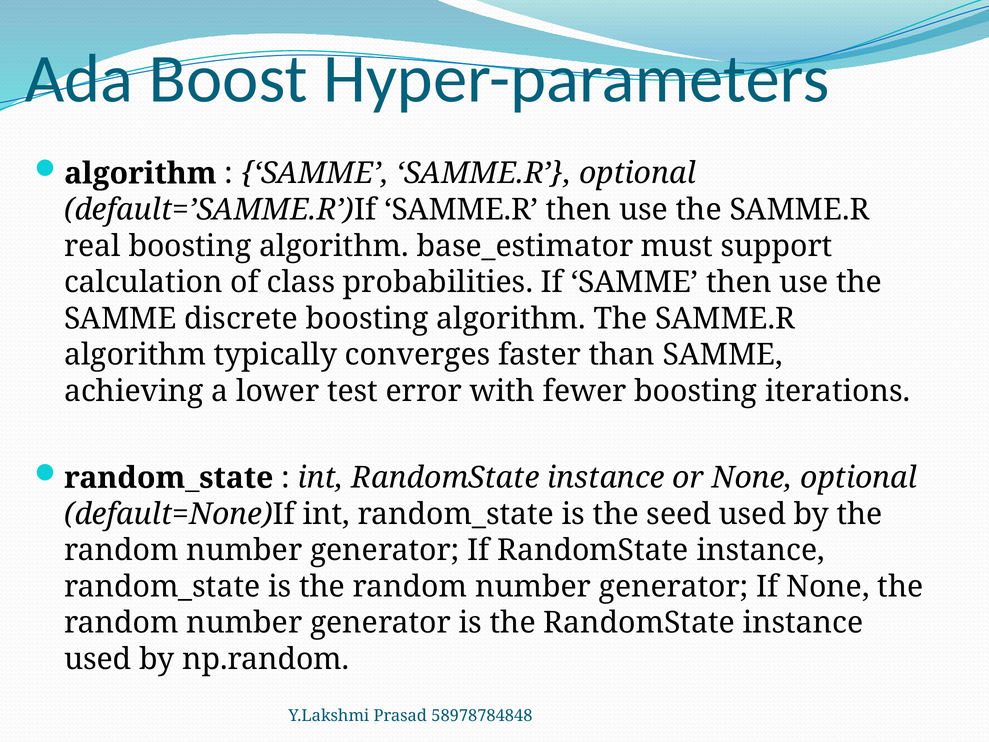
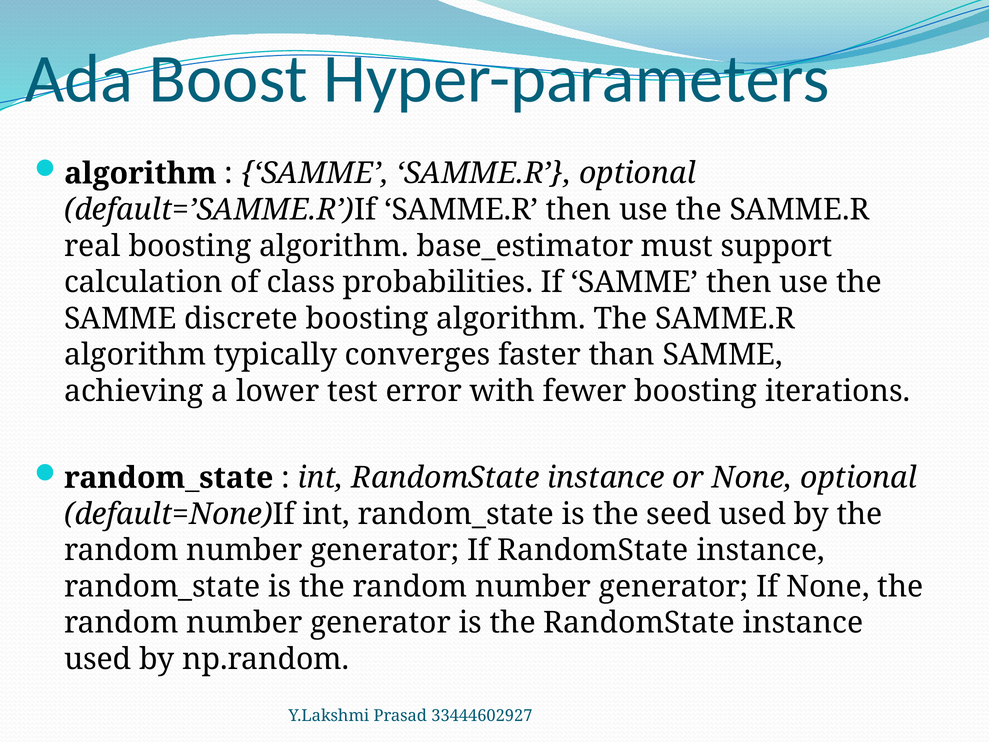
58978784848: 58978784848 -> 33444602927 (482, 716)
